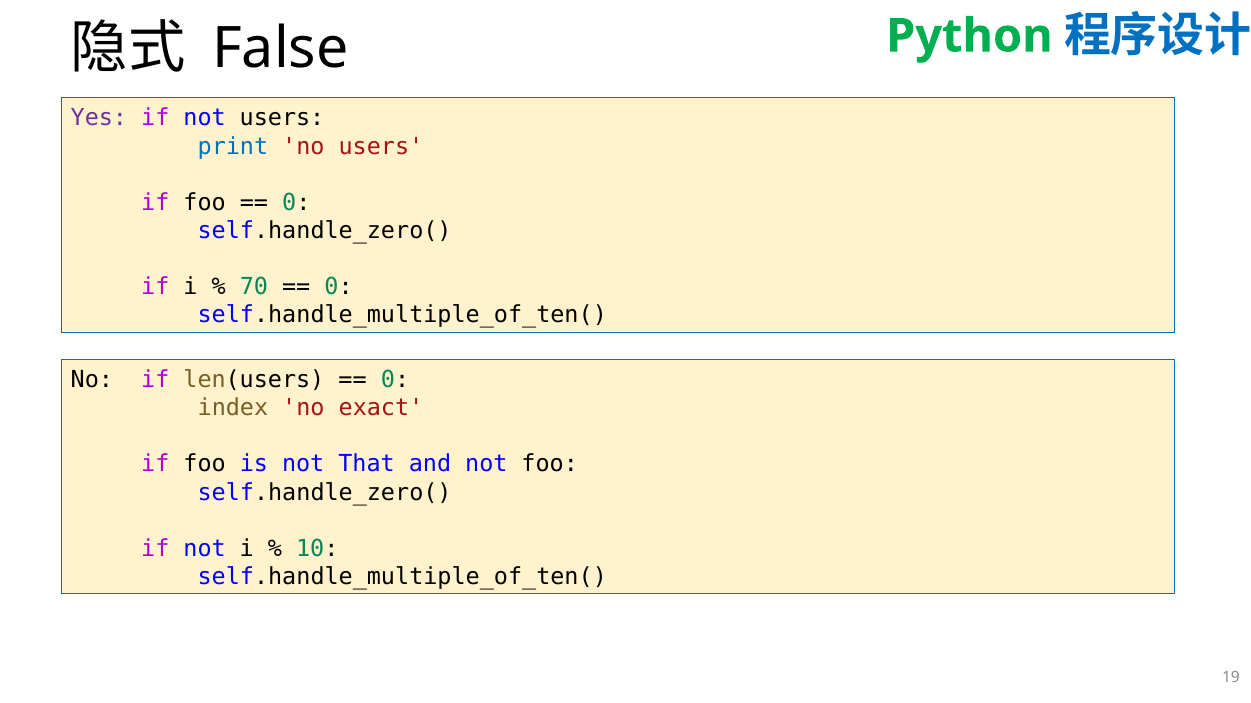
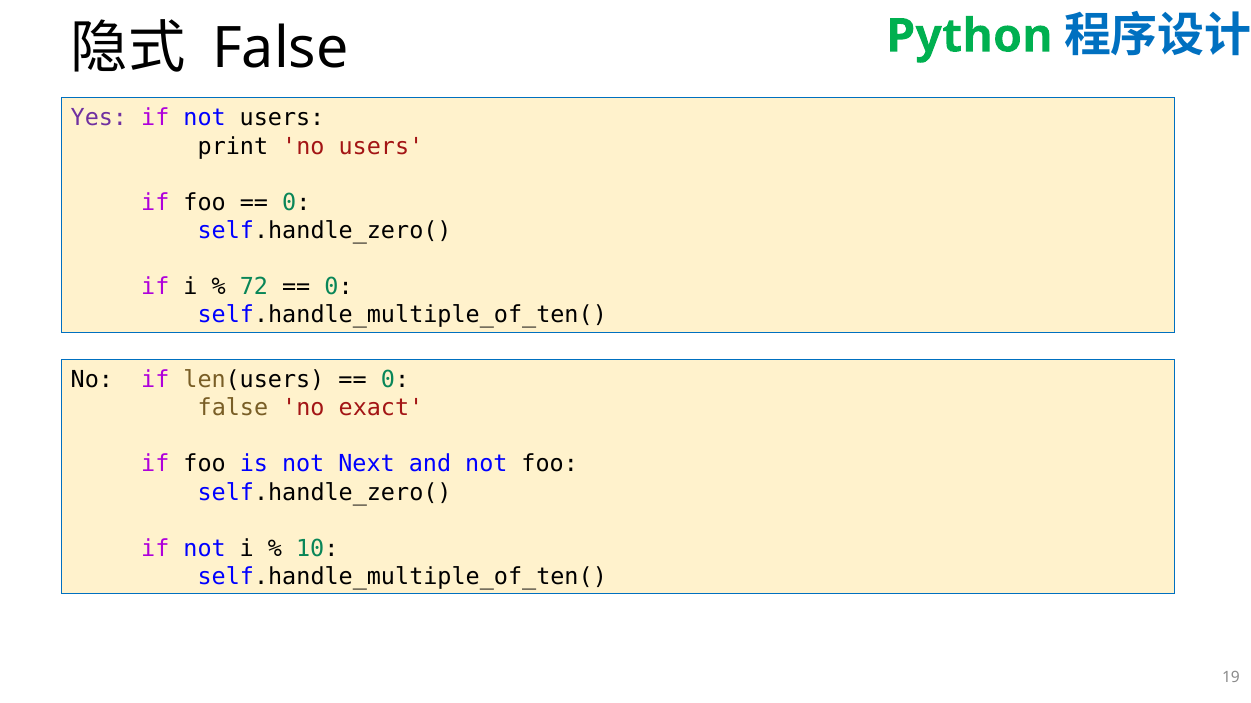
print colour: blue -> black (233, 146)
70: 70 -> 72 (254, 287)
index: index -> false (233, 408)
That: That -> Next (367, 465)
